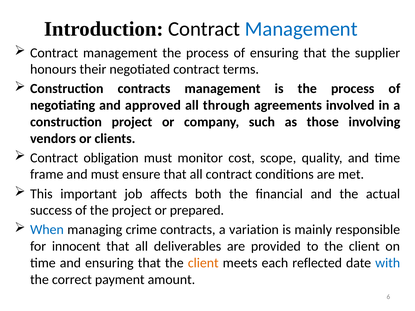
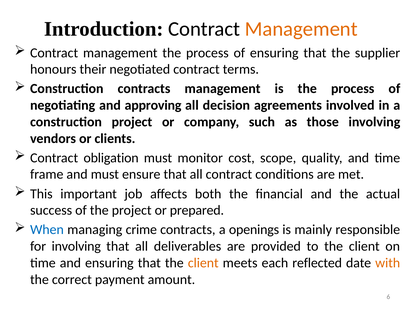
Management colour: blue -> orange (301, 29)
approved: approved -> approving (153, 105)
through: through -> decision (226, 105)
variation: variation -> openings (254, 230)
for innocent: innocent -> involving (76, 246)
with colour: blue -> orange (388, 263)
